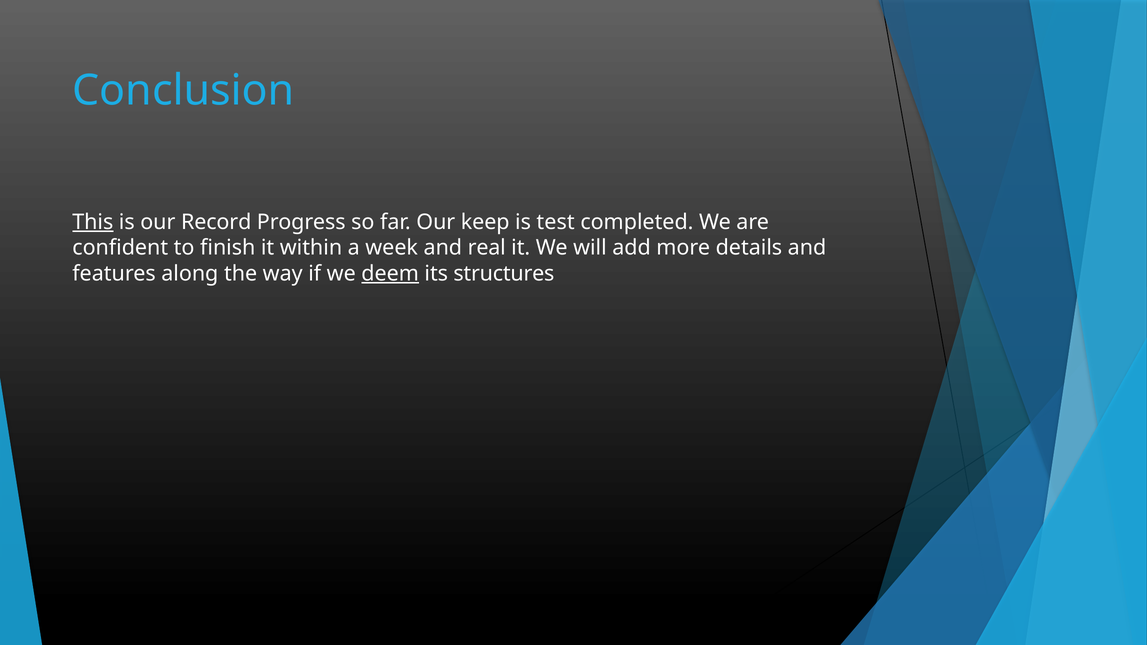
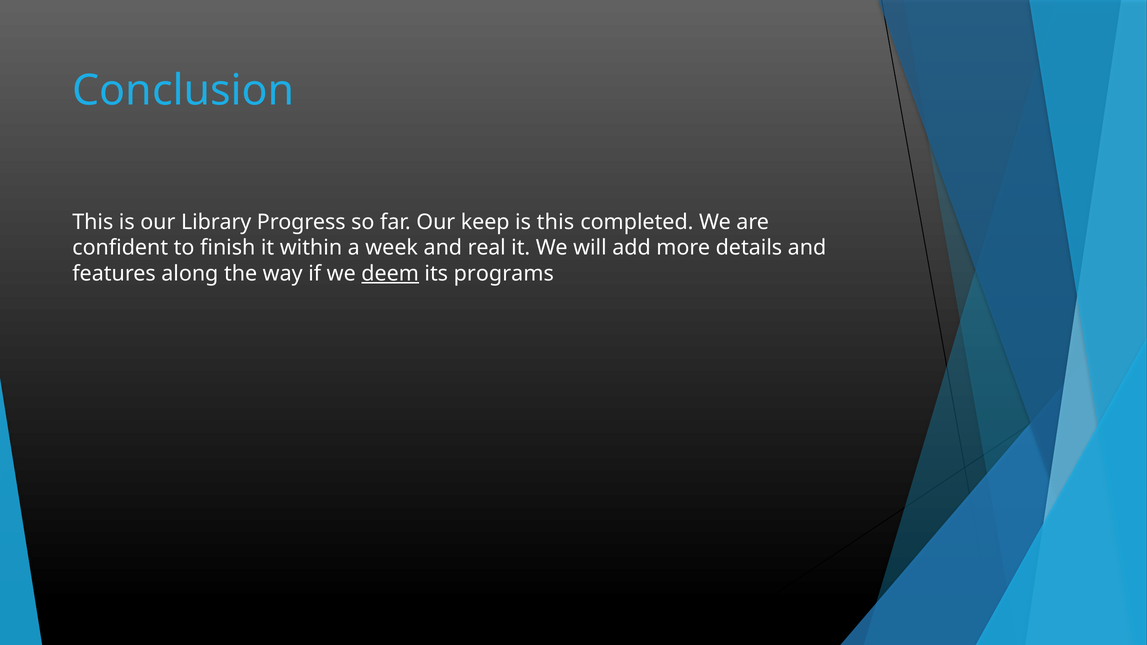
This underline: present -> none (93, 222)
Record: Record -> Library (216, 222)
is test: test -> this (555, 222)
structures: structures -> programs (504, 274)
